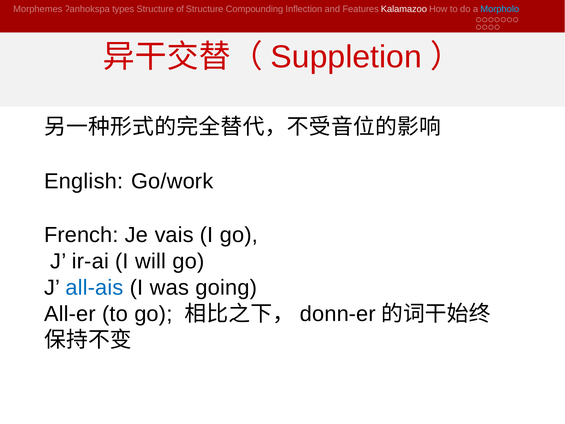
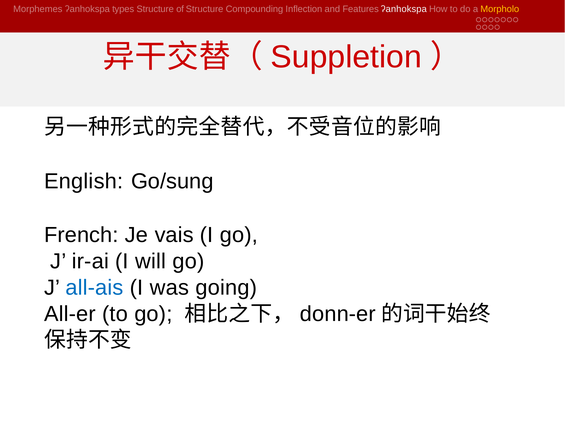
Features Kalamazoo: Kalamazoo -> ʔanhokspa (404, 9)
Morpholo colour: light blue -> yellow (500, 9)
Go/work: Go/work -> Go/sung (172, 181)
